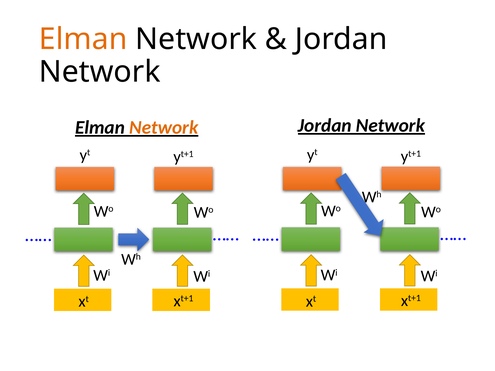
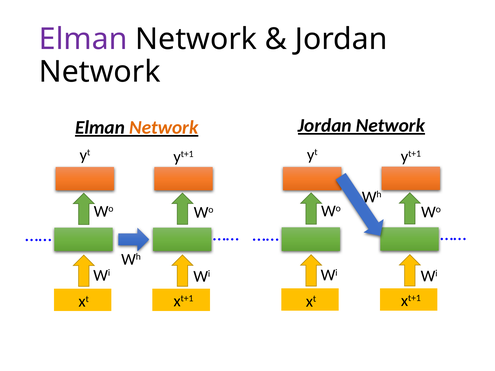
Elman colour: orange -> purple (83, 39)
